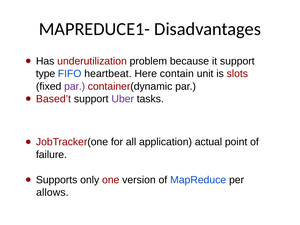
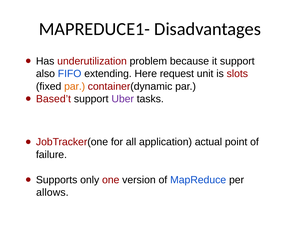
type: type -> also (45, 74)
heartbeat: heartbeat -> extending (108, 74)
contain: contain -> request (177, 74)
par colour: purple -> orange (75, 86)
